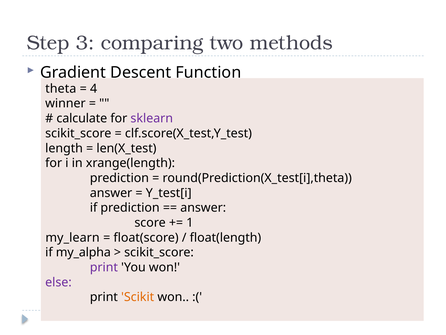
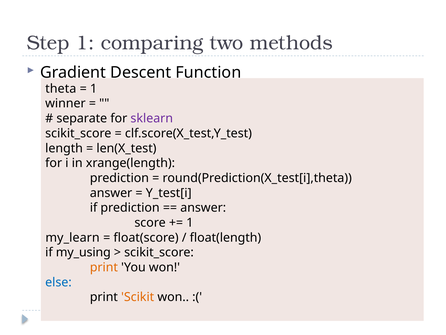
Step 3: 3 -> 1 (85, 43)
4: 4 -> 1 (94, 89)
calculate: calculate -> separate (82, 118)
my_alpha: my_alpha -> my_using (83, 252)
print colour: purple -> orange (104, 267)
else colour: purple -> blue (58, 282)
